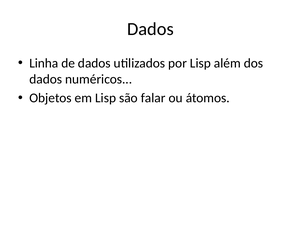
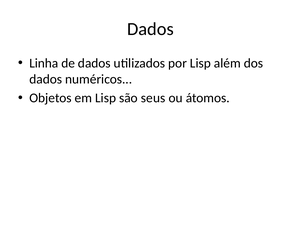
falar: falar -> seus (153, 98)
